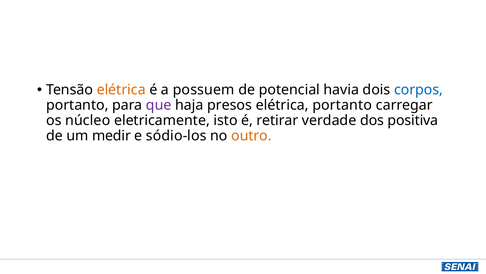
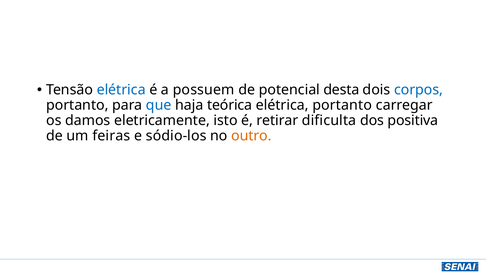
elétrica colour: orange -> blue (121, 90)
havia: havia -> desta (341, 90)
que colour: purple -> blue (159, 105)
presos: presos -> teórica (230, 105)
núcleo: núcleo -> damos (88, 120)
verdade: verdade -> dificulta (329, 120)
medir: medir -> feiras (111, 136)
